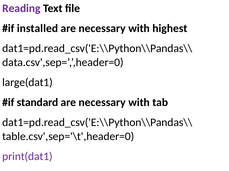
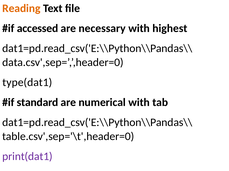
Reading colour: purple -> orange (21, 8)
installed: installed -> accessed (38, 28)
large(dat1: large(dat1 -> type(dat1 (27, 83)
necessary: necessary -> numerical (102, 103)
